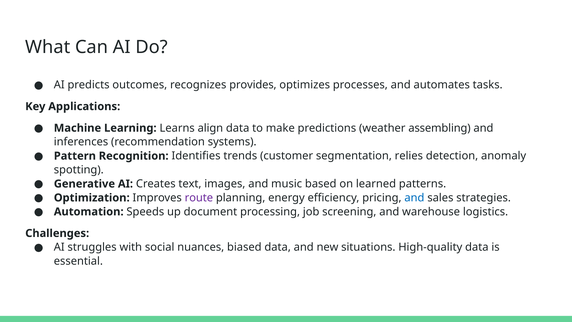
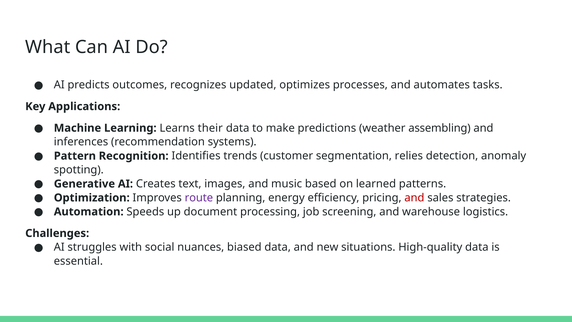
provides: provides -> updated (253, 85)
align: align -> their (210, 128)
and colour: blue -> red (414, 198)
